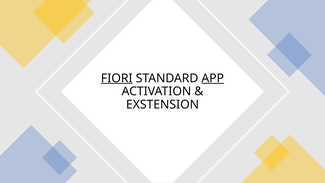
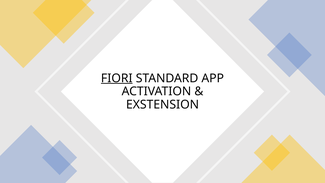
APP underline: present -> none (213, 78)
